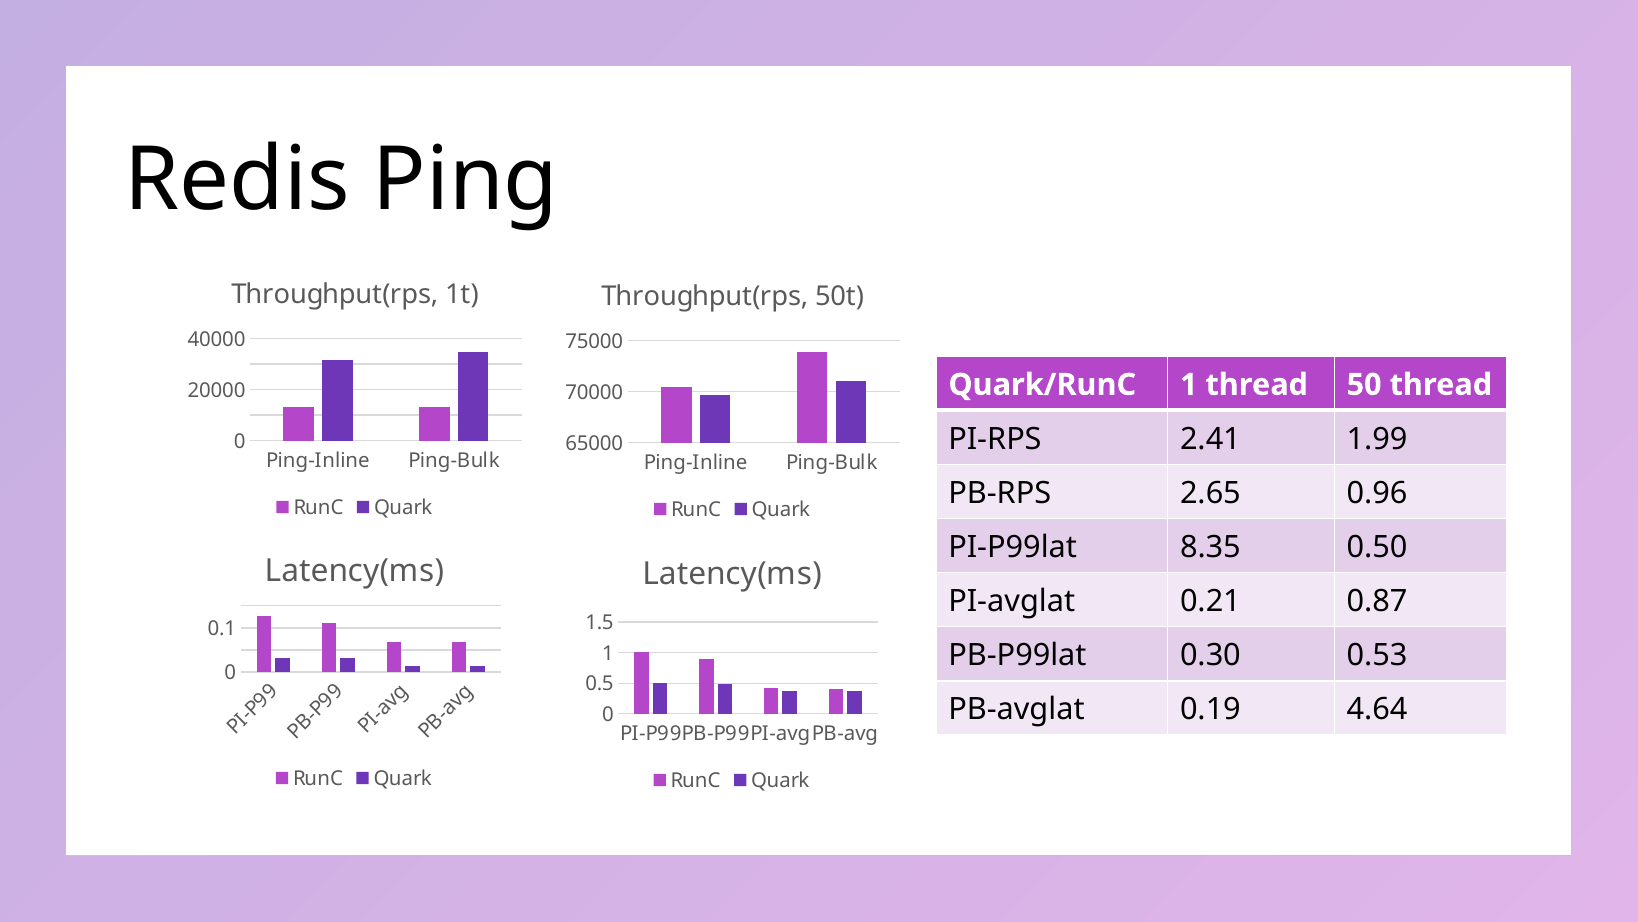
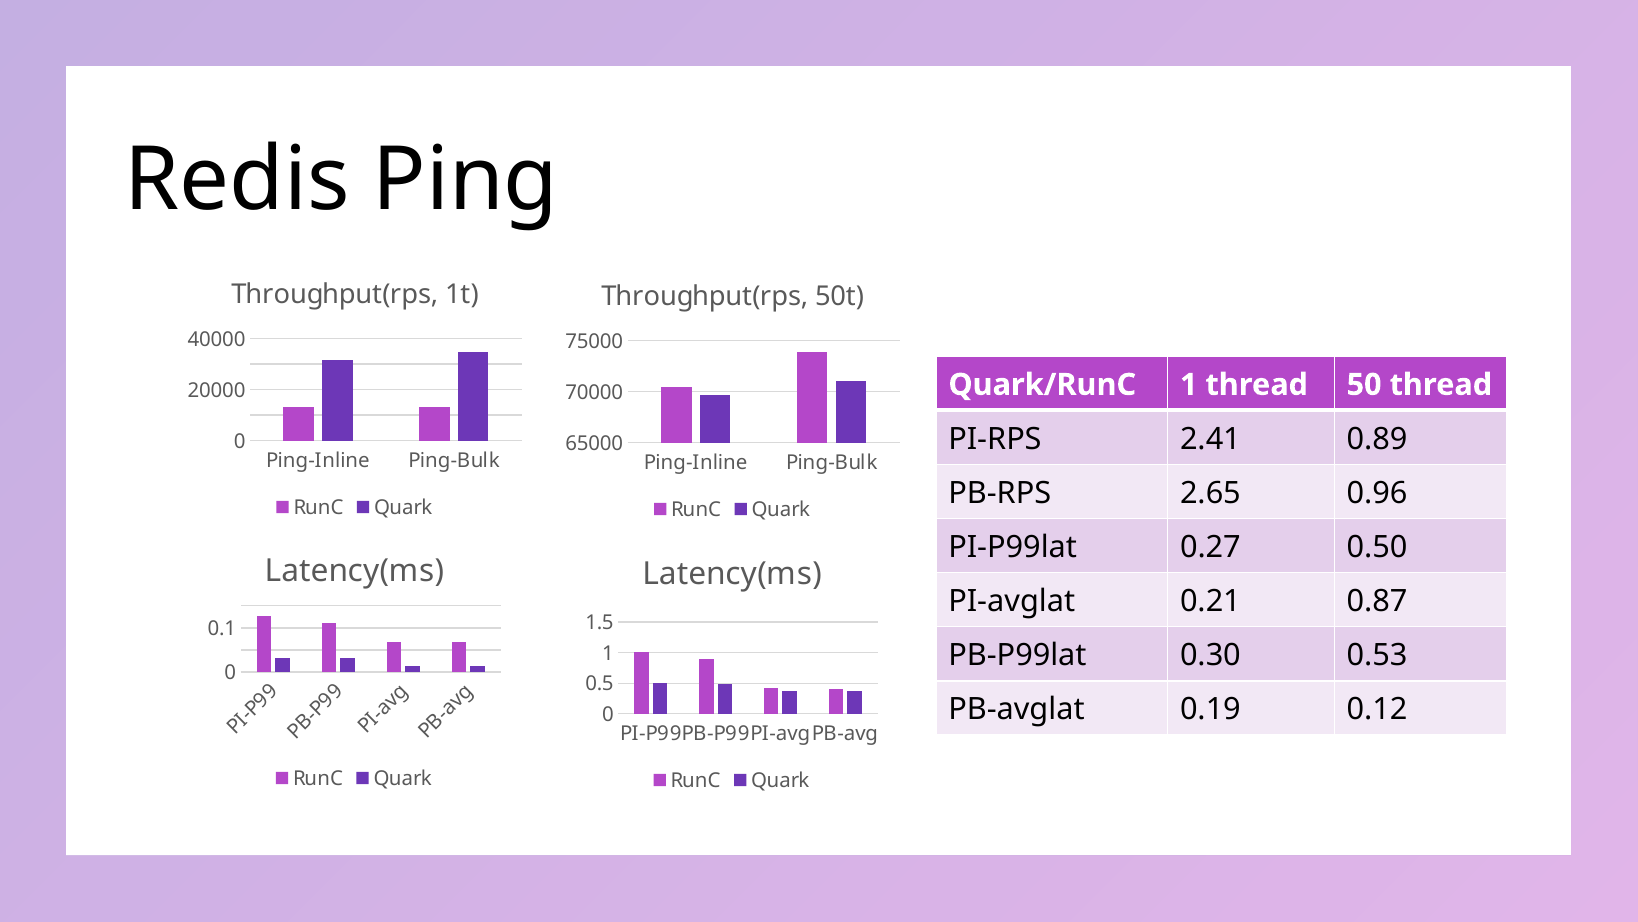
1.99: 1.99 -> 0.89 (1377, 439)
8.35: 8.35 -> 0.27 (1210, 547)
4.64: 4.64 -> 0.12 (1377, 709)
